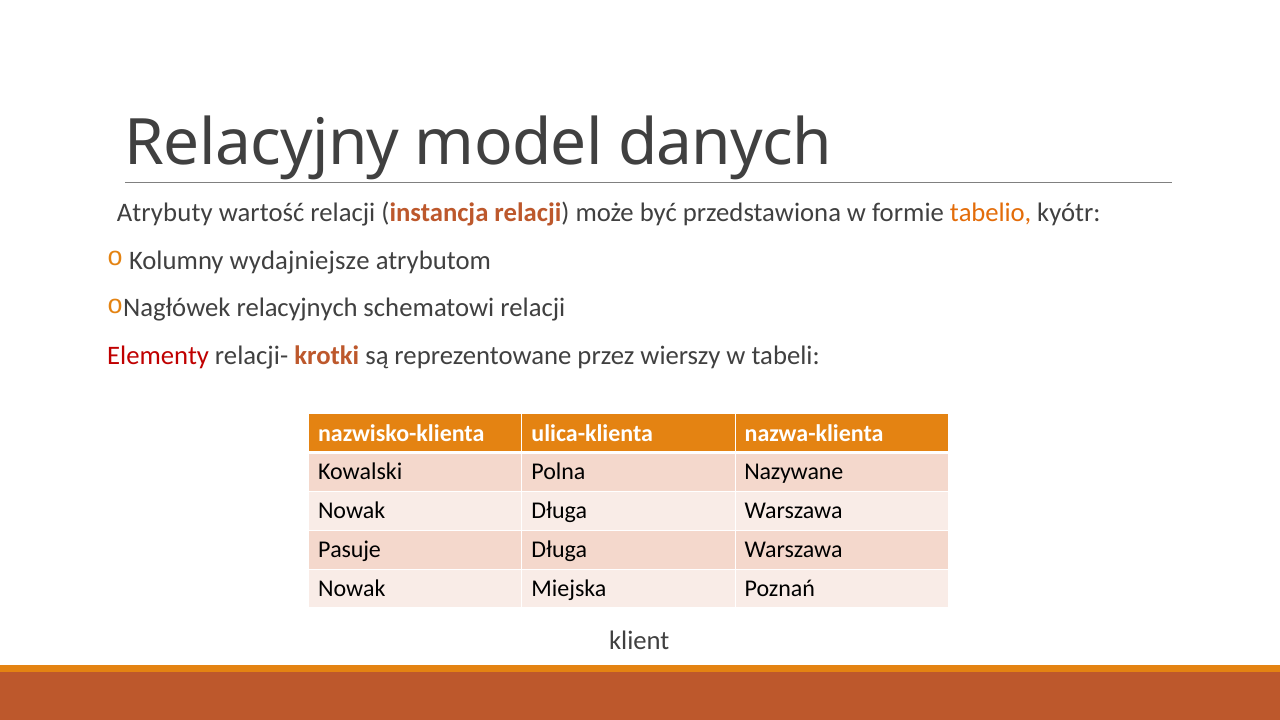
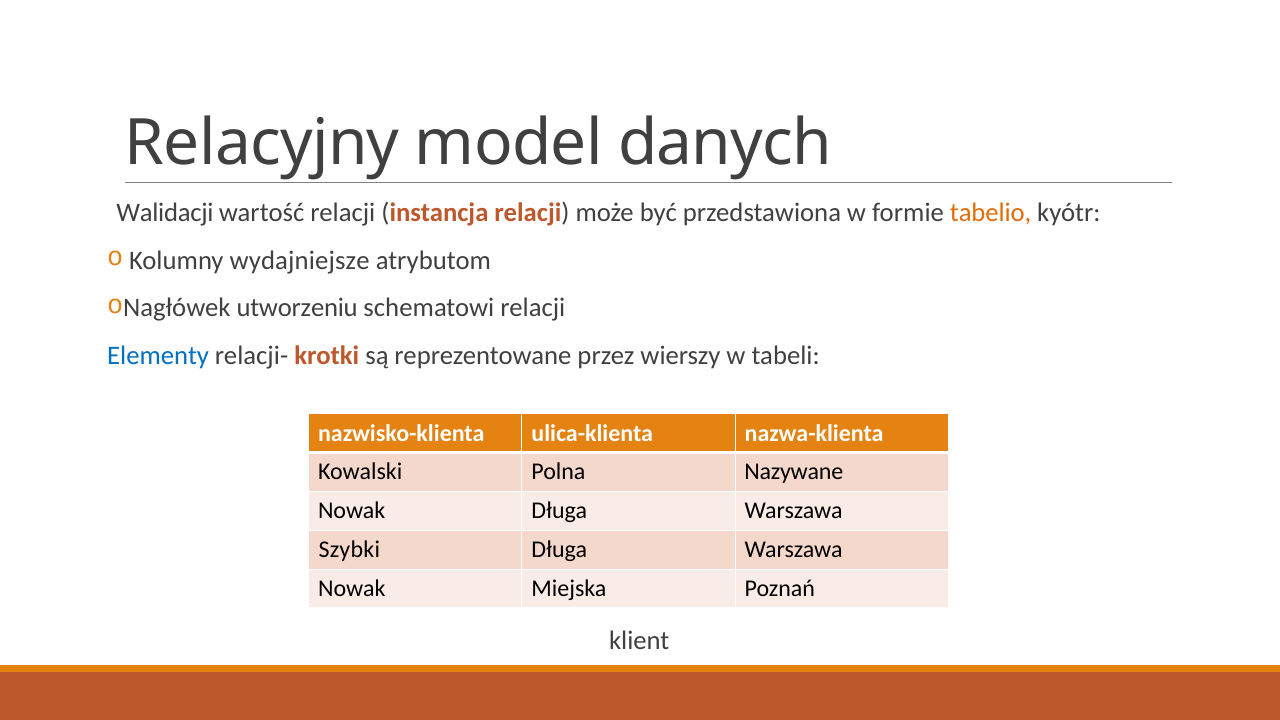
Atrybuty: Atrybuty -> Walidacji (165, 213)
relacyjnych: relacyjnych -> utworzeniu (297, 308)
Elementy colour: red -> blue (158, 355)
Pasuje: Pasuje -> Szybki (349, 550)
